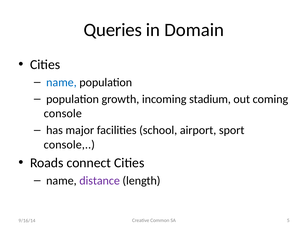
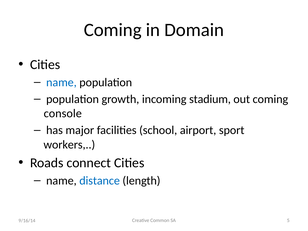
Queries: Queries -> Coming (113, 30)
console: console -> workers (69, 145)
distance colour: purple -> blue (100, 181)
